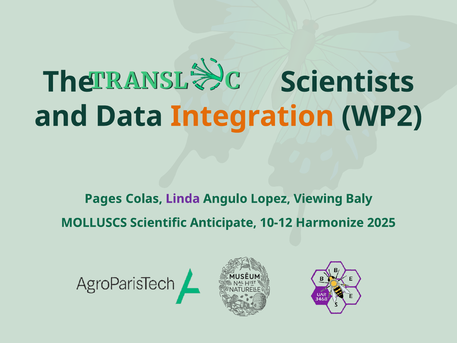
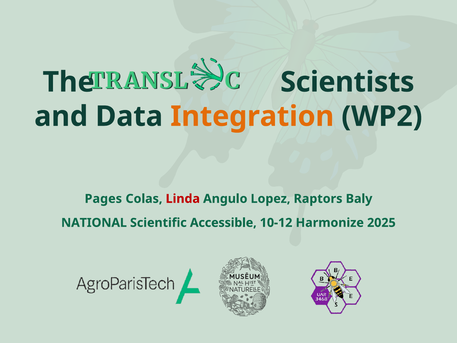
Linda colour: purple -> red (183, 199)
Viewing: Viewing -> Raptors (318, 199)
MOLLUSCS: MOLLUSCS -> NATIONAL (94, 223)
Anticipate: Anticipate -> Accessible (223, 223)
